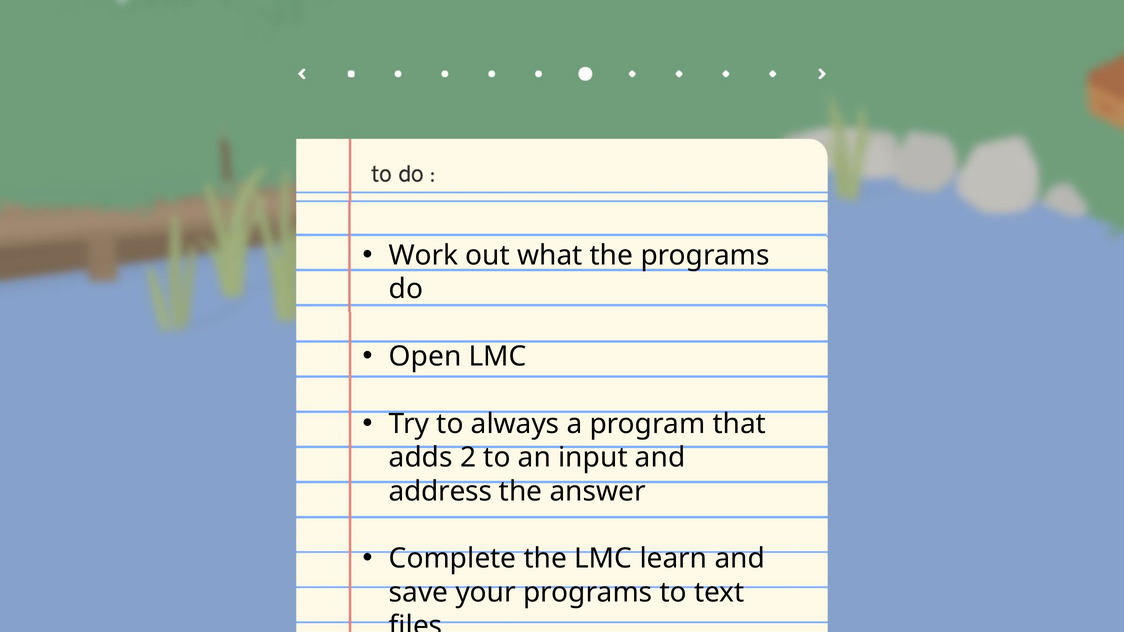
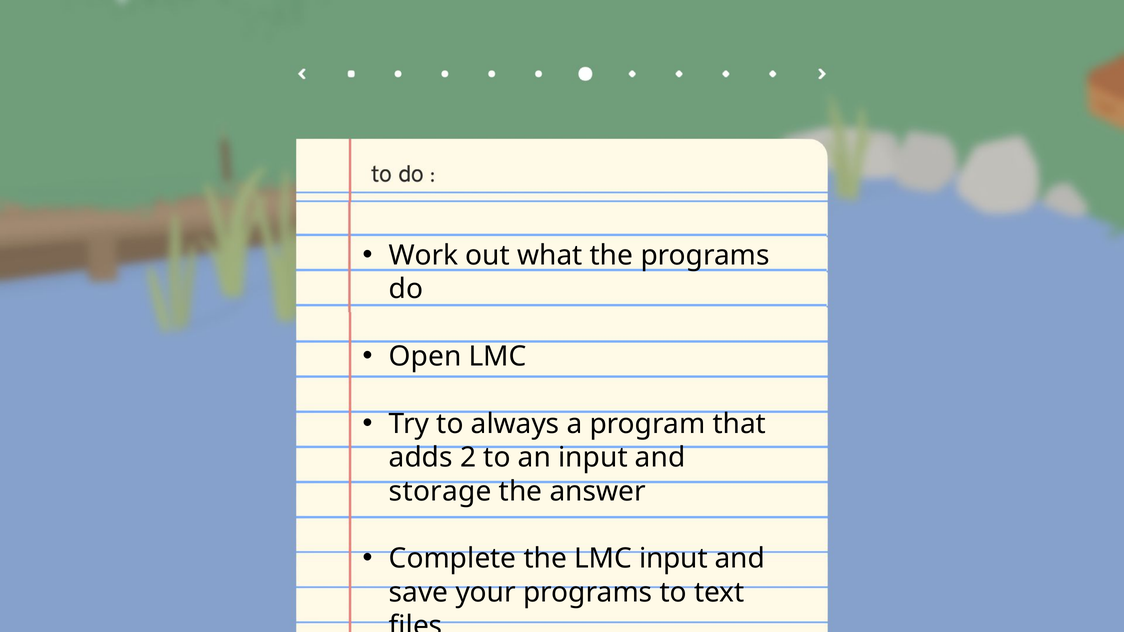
address: address -> storage (440, 491)
LMC learn: learn -> input (674, 559)
